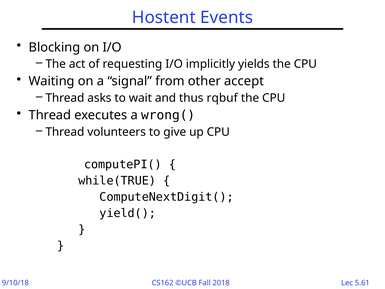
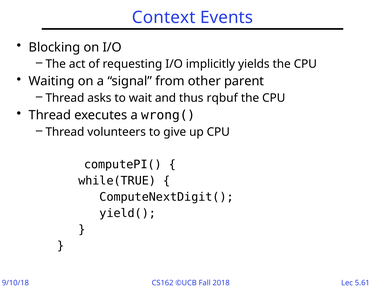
Hostent: Hostent -> Context (164, 18)
accept: accept -> parent (244, 81)
